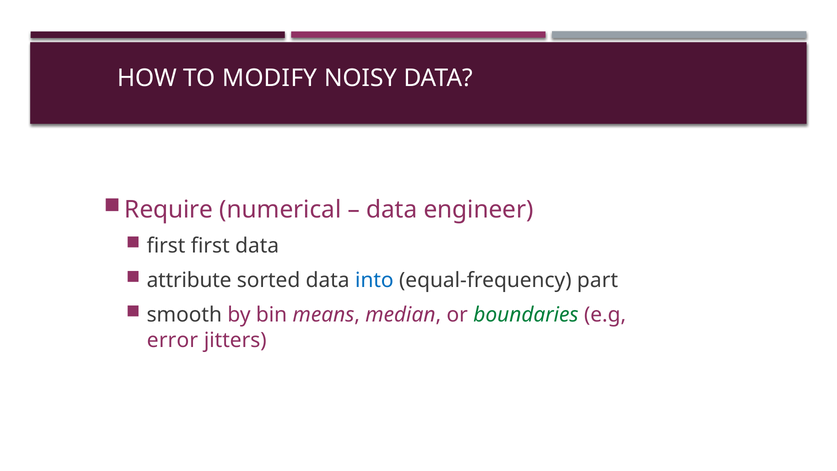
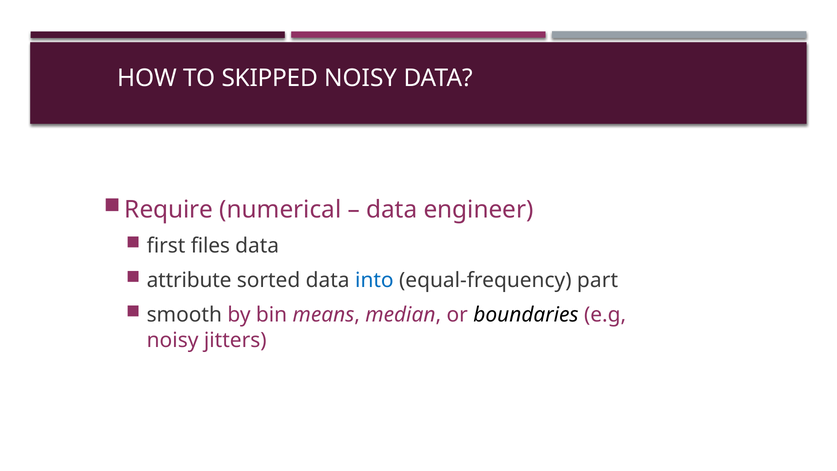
MODIFY: MODIFY -> SKIPPED (270, 78)
first first: first -> files (210, 246)
boundaries colour: green -> black (526, 315)
error: error -> noisy (173, 340)
